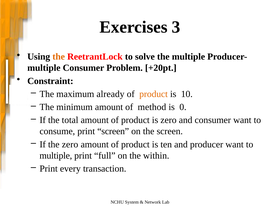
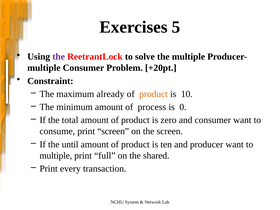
3: 3 -> 5 (176, 27)
the colour: orange -> purple (59, 57)
method: method -> process (152, 107)
the zero: zero -> until (70, 144)
within: within -> shared (156, 156)
